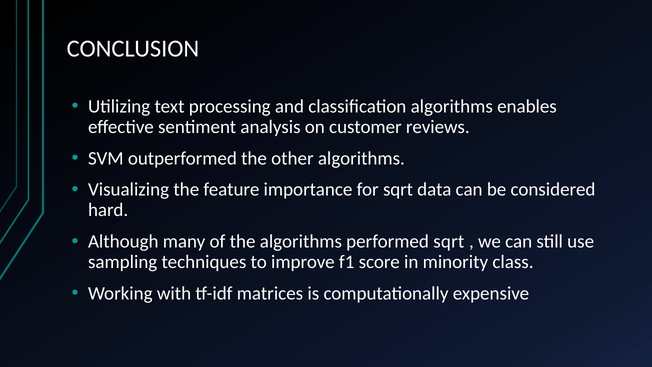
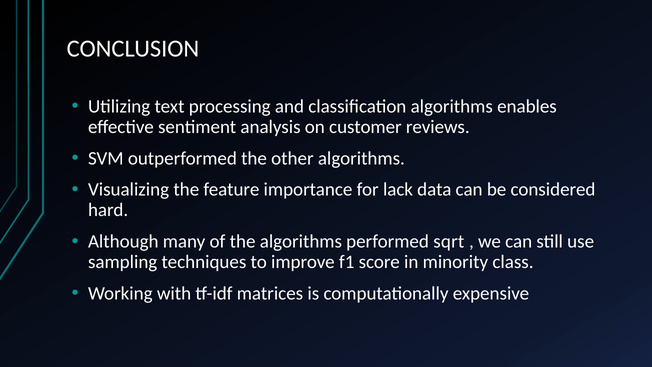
for sqrt: sqrt -> lack (398, 190)
